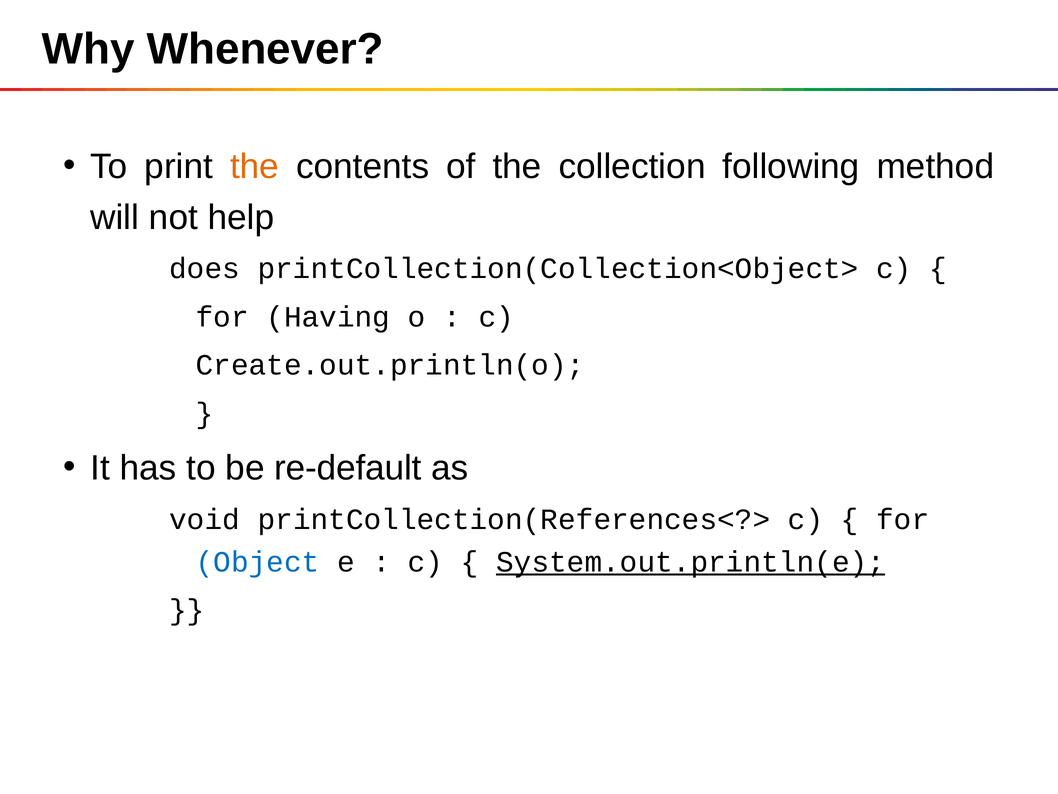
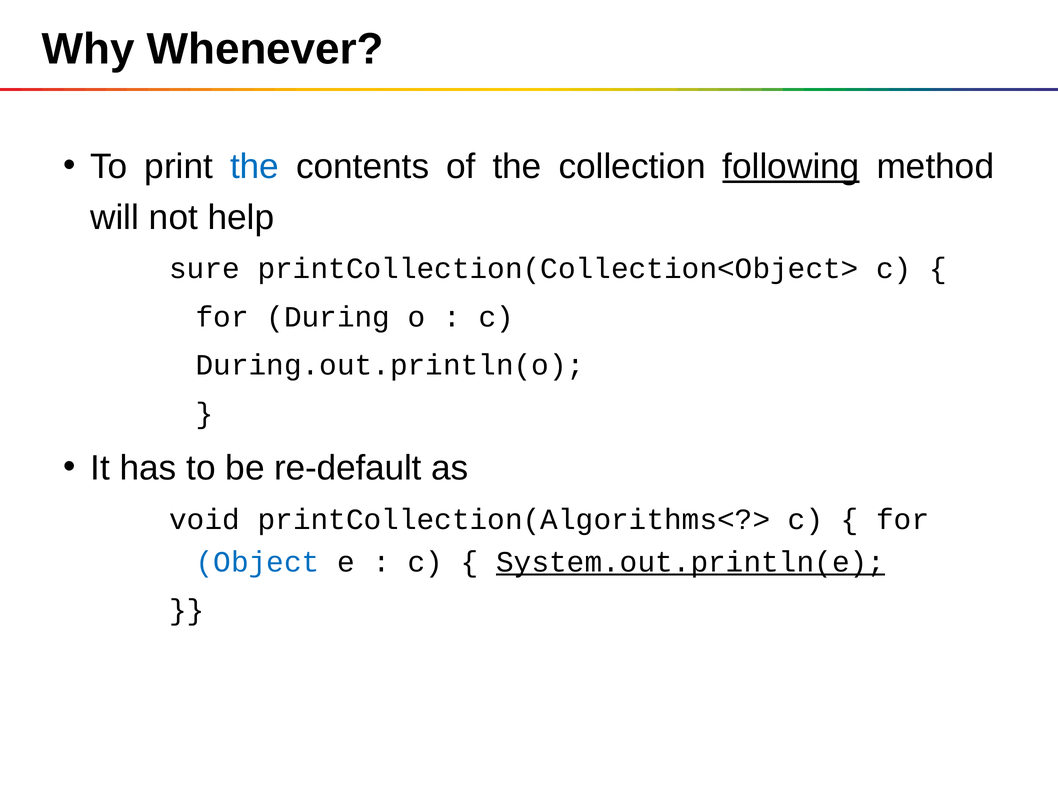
the colour: orange -> blue (255, 167)
following underline: none -> present (791, 167)
does: does -> sure (205, 269)
Having: Having -> During (328, 317)
Create.out.println(o: Create.out.println(o -> During.out.println(o (390, 365)
printCollection(References<?>: printCollection(References<?> -> printCollection(Algorithms<?> (514, 519)
